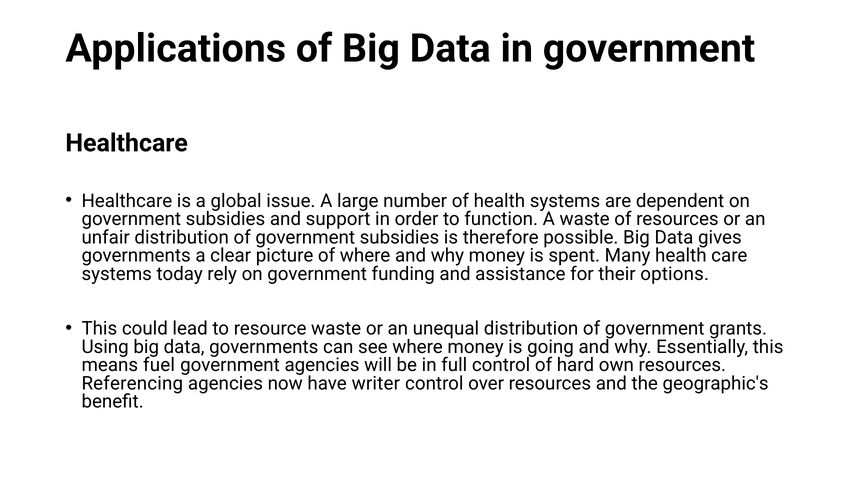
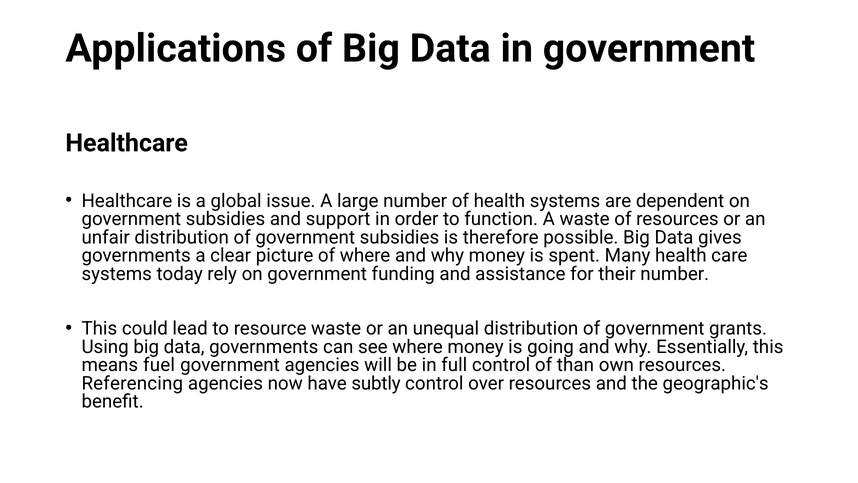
their options: options -> number (675, 274)
hard: hard -> than (575, 365)
writer: writer -> subtly (376, 383)
